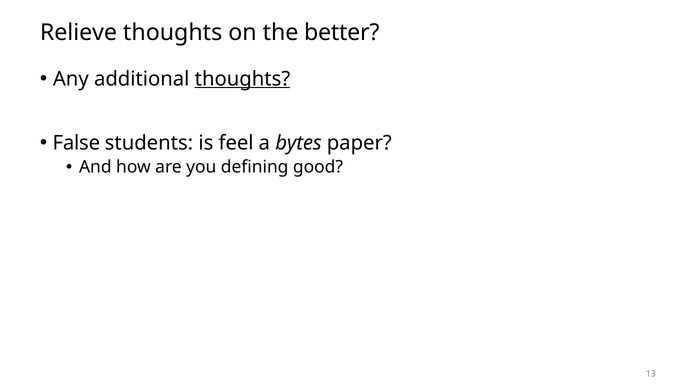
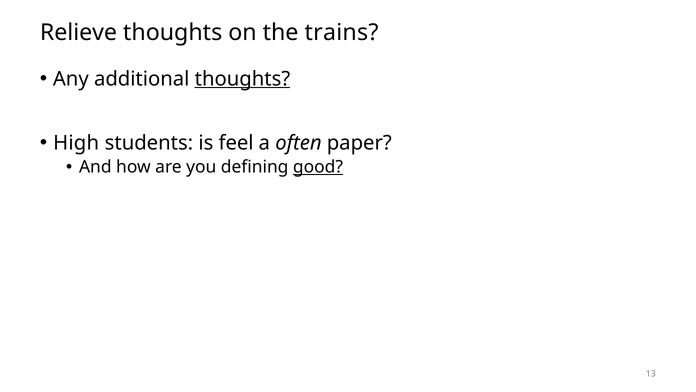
better: better -> trains (342, 32)
False: False -> High (76, 143)
bytes: bytes -> often (298, 143)
good underline: none -> present (318, 167)
